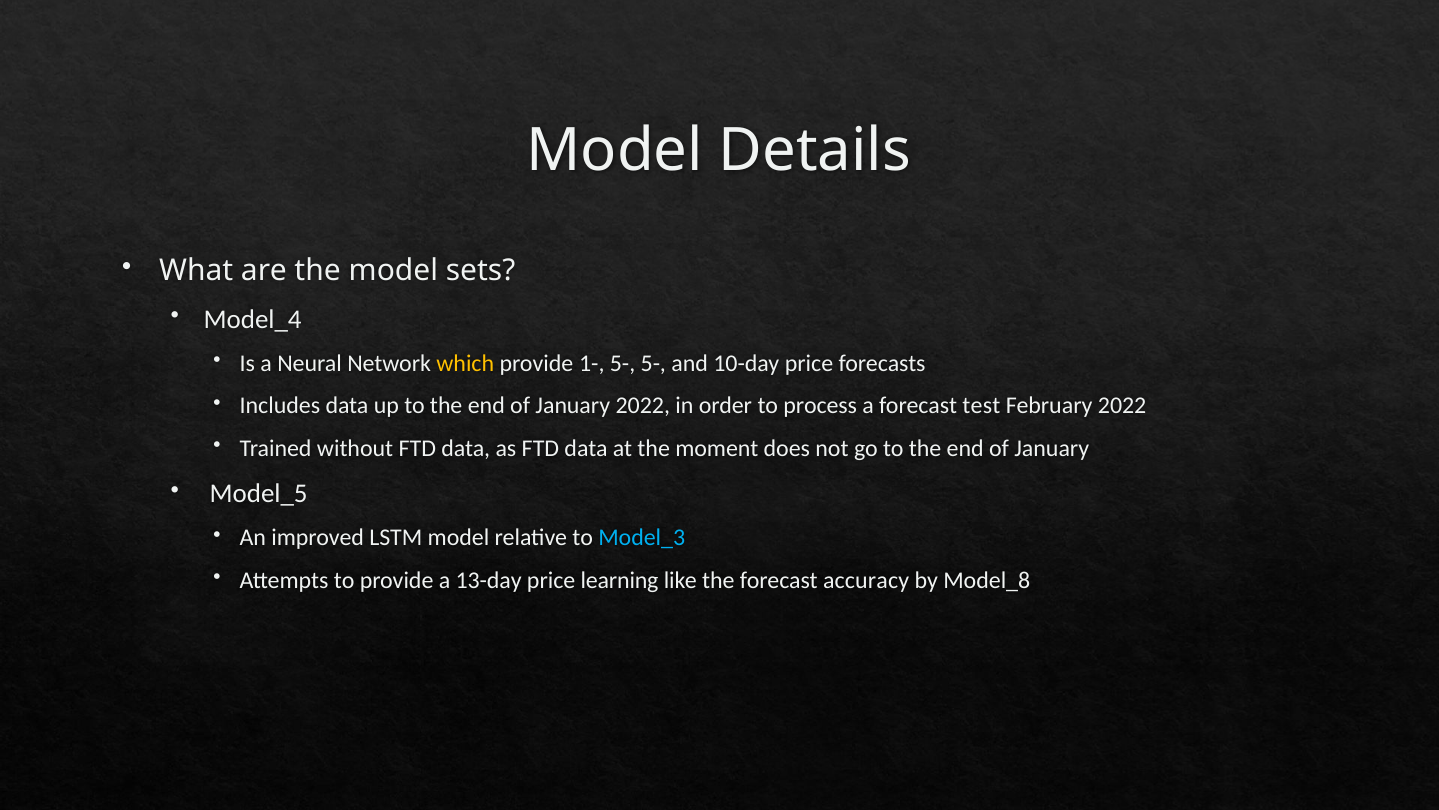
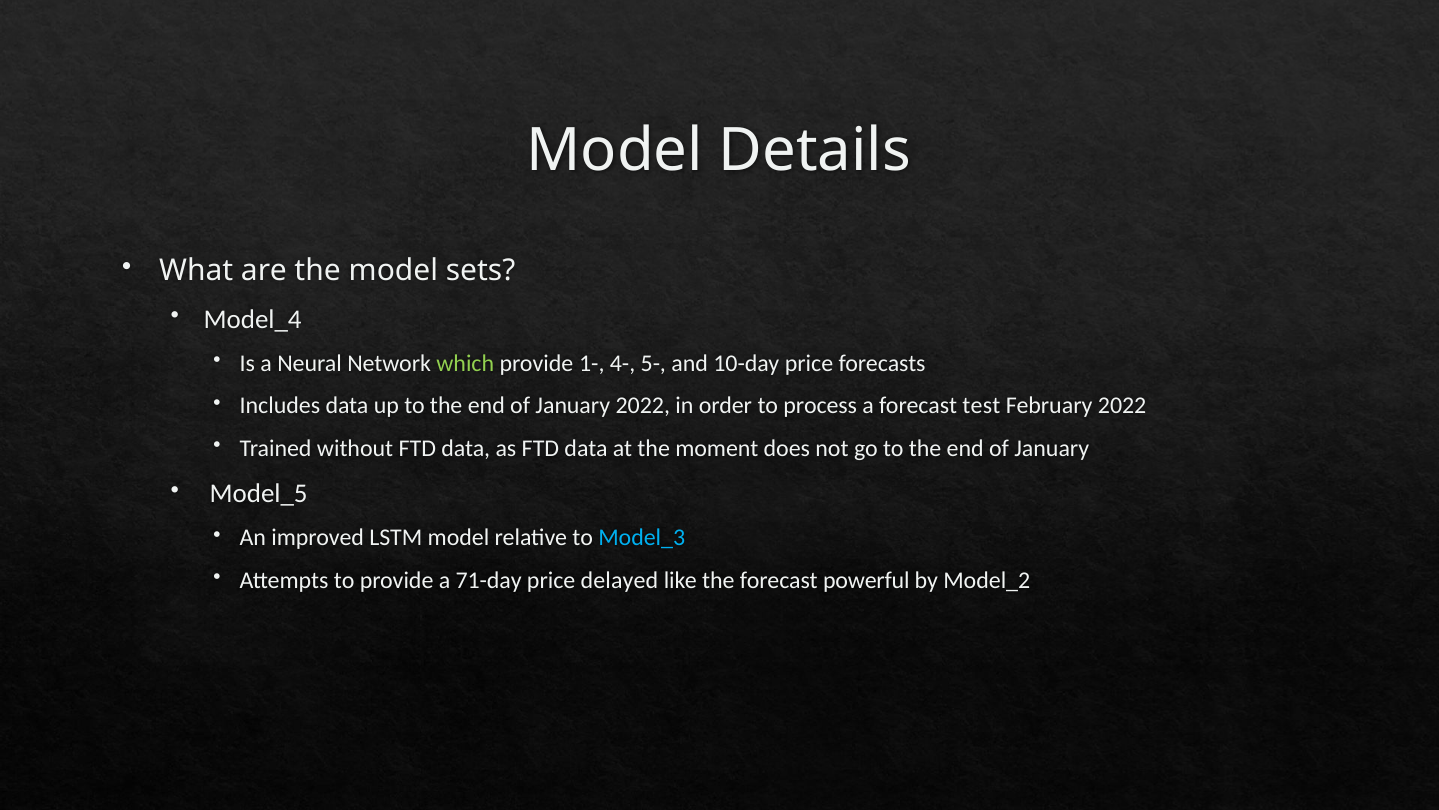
which colour: yellow -> light green (465, 363)
1- 5-: 5- -> 4- (623, 363)
13-day: 13-day -> 71-day (489, 580)
learning: learning -> delayed (619, 580)
accuracy: accuracy -> powerful (866, 580)
Model_8: Model_8 -> Model_2 (987, 580)
